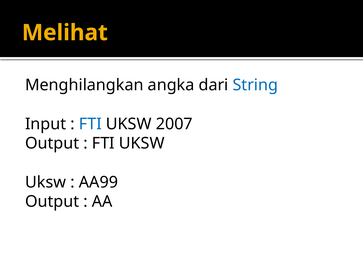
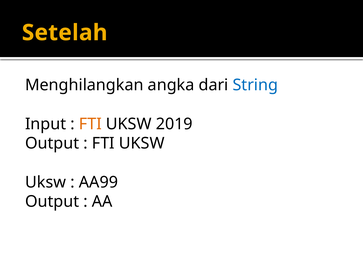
Melihat: Melihat -> Setelah (65, 33)
FTI colour: blue -> orange (90, 124)
2007: 2007 -> 2019 (174, 124)
